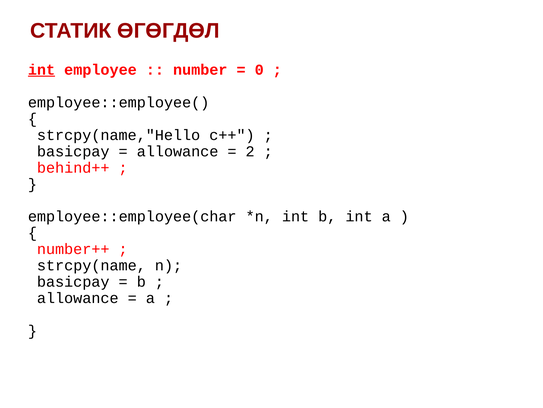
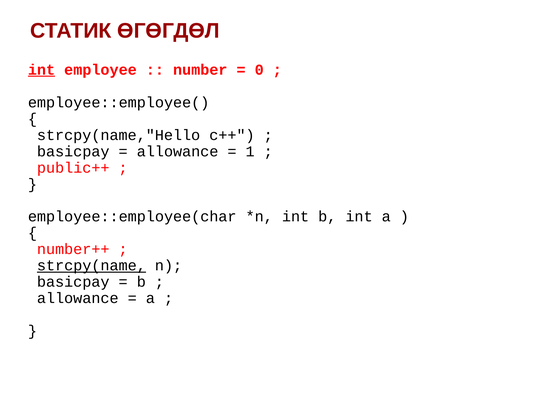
2: 2 -> 1 (250, 151)
behind++: behind++ -> public++ (73, 167)
strcpy(name underline: none -> present (91, 265)
